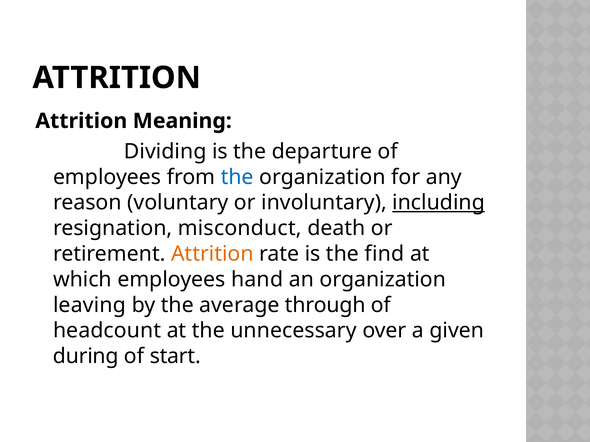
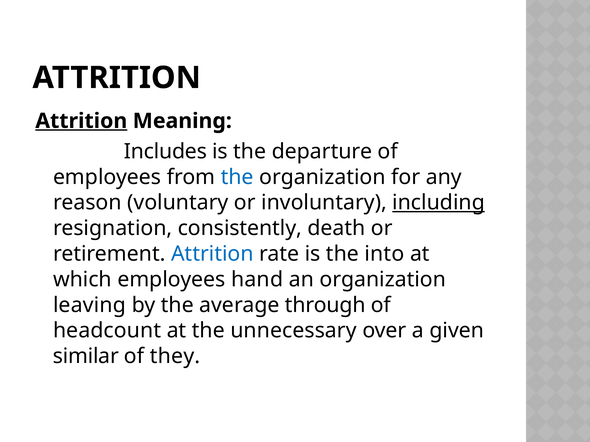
Attrition underline: none -> present (81, 121)
Dividing: Dividing -> Includes (165, 152)
misconduct: misconduct -> consistently (240, 228)
Attrition colour: orange -> blue (212, 254)
find: find -> into (384, 254)
during: during -> similar (86, 357)
start: start -> they (175, 357)
